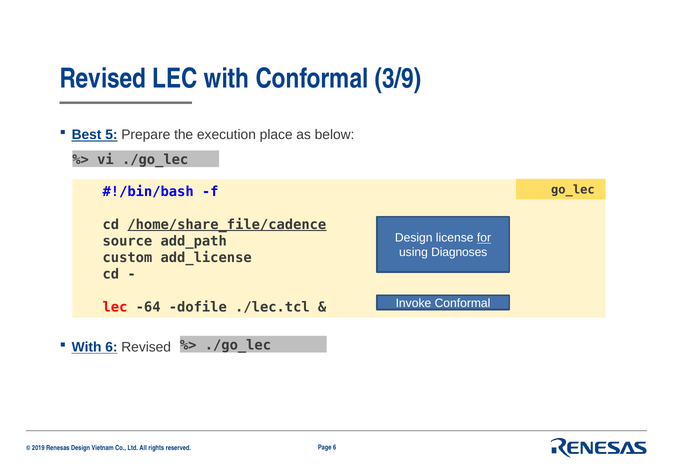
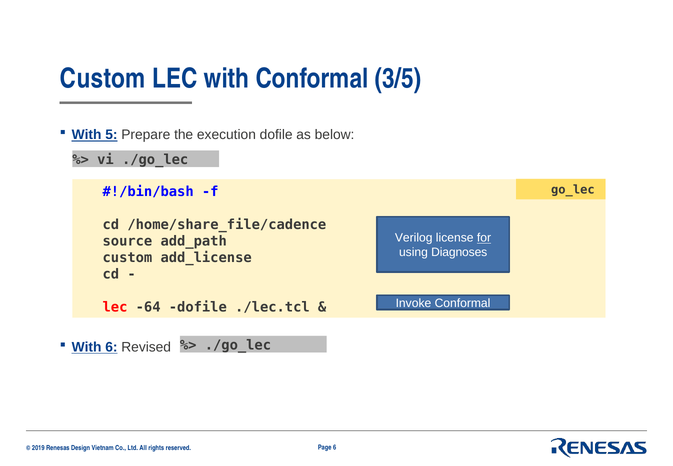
Revised: Revised -> Custom (103, 79)
3/9: 3/9 -> 3/5 (398, 79)
Best: Best -> With (87, 135)
execution place: place -> dofile (276, 135)
/home/share_file/cadence underline: present -> none (227, 225)
Design: Design -> Verilog (414, 238)
